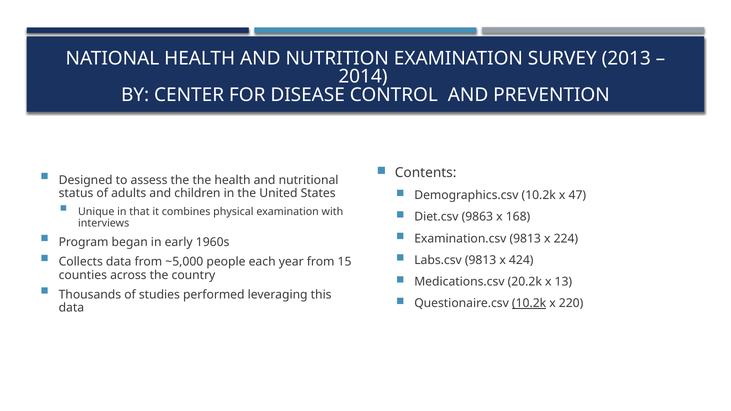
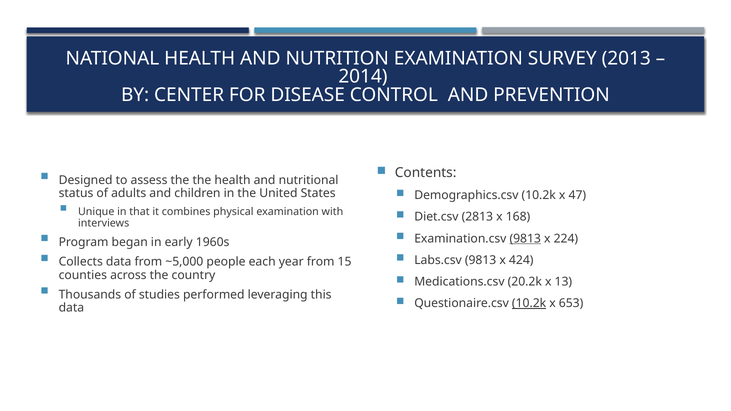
9863: 9863 -> 2813 (477, 217)
9813 underline: none -> present (525, 239)
220: 220 -> 653 (571, 303)
